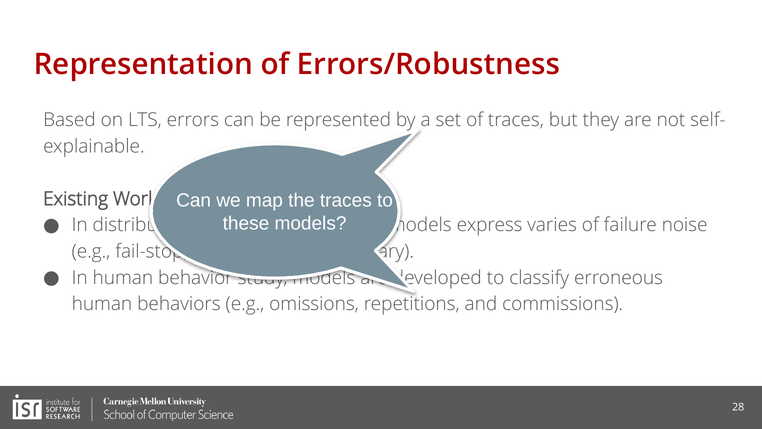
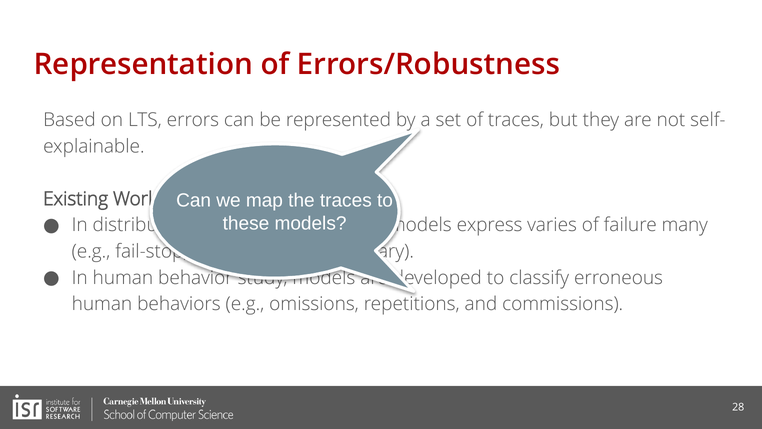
noise: noise -> many (685, 225)
